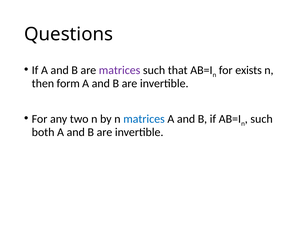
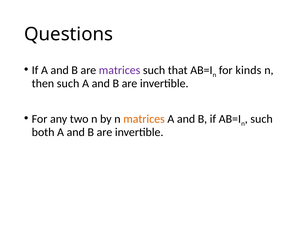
exists: exists -> kinds (248, 70)
then form: form -> such (68, 84)
matrices colour: blue -> orange (144, 119)
